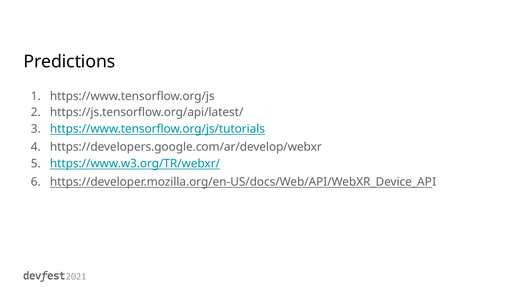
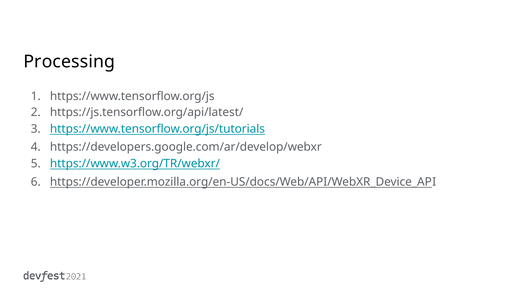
Predictions: Predictions -> Processing (69, 61)
